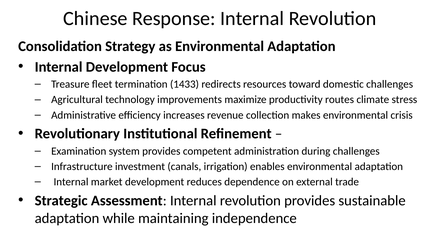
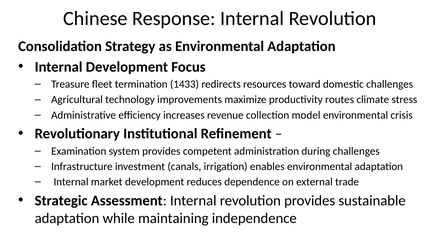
makes: makes -> model (306, 115)
